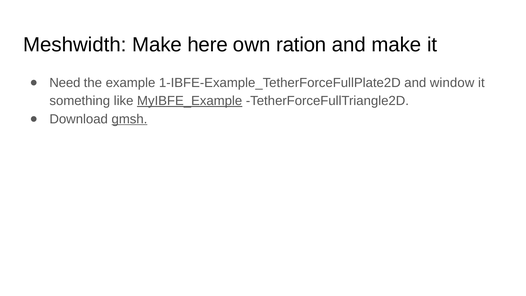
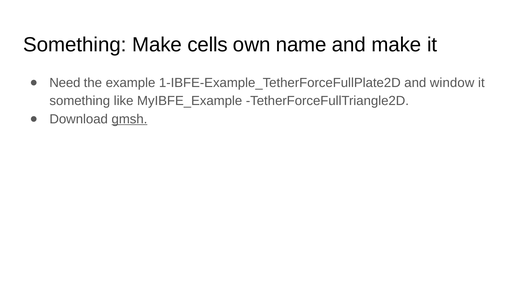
Meshwidth: Meshwidth -> Something (75, 45)
here: here -> cells (208, 45)
ration: ration -> name (301, 45)
MyIBFE_Example underline: present -> none (190, 101)
